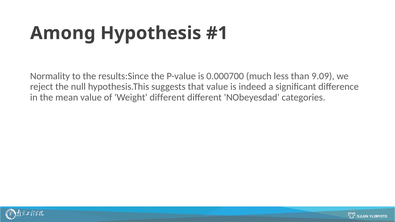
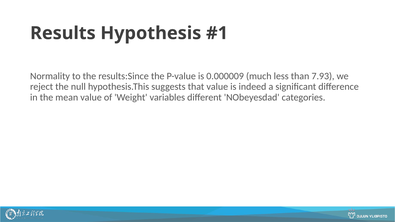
Among: Among -> Results (63, 33)
0.000700: 0.000700 -> 0.000009 (225, 76)
9.09: 9.09 -> 7.93 (323, 76)
Weight different: different -> variables (167, 97)
